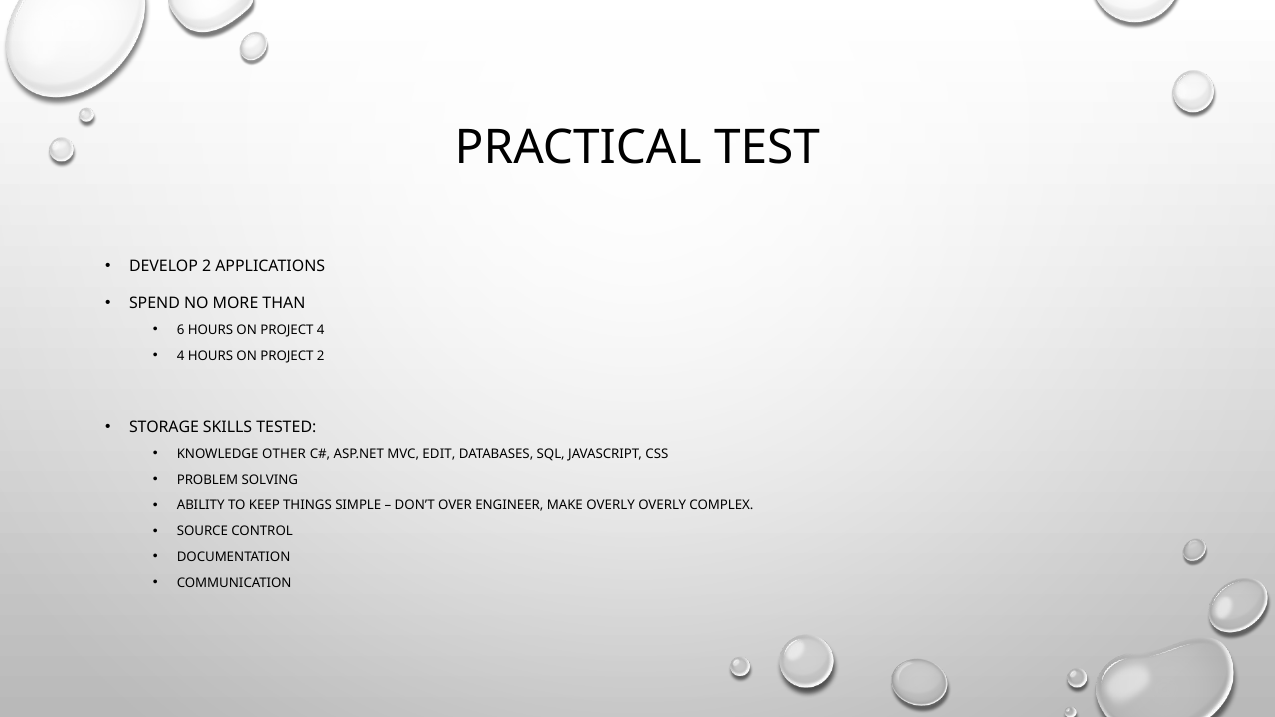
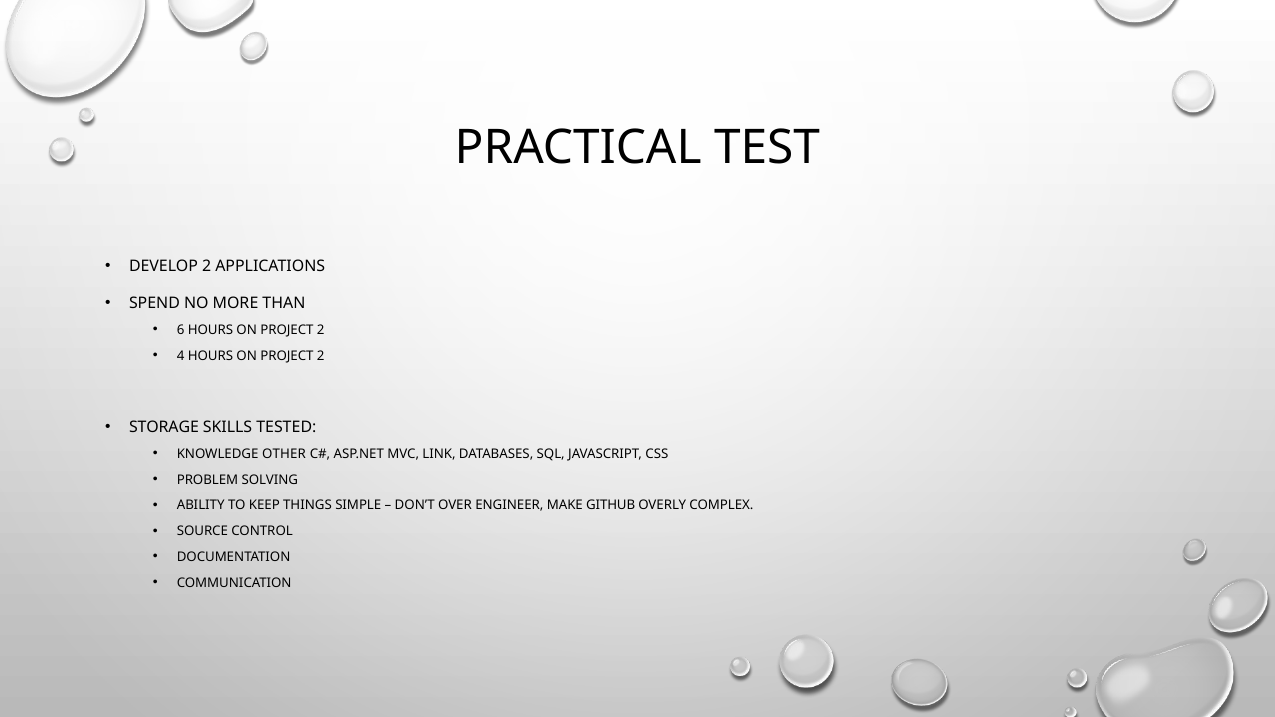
4: 4 -> 2 (321, 330)
EDIT: EDIT -> LINK (439, 454)
MAKE OVERLY: OVERLY -> GITHUB (611, 506)
